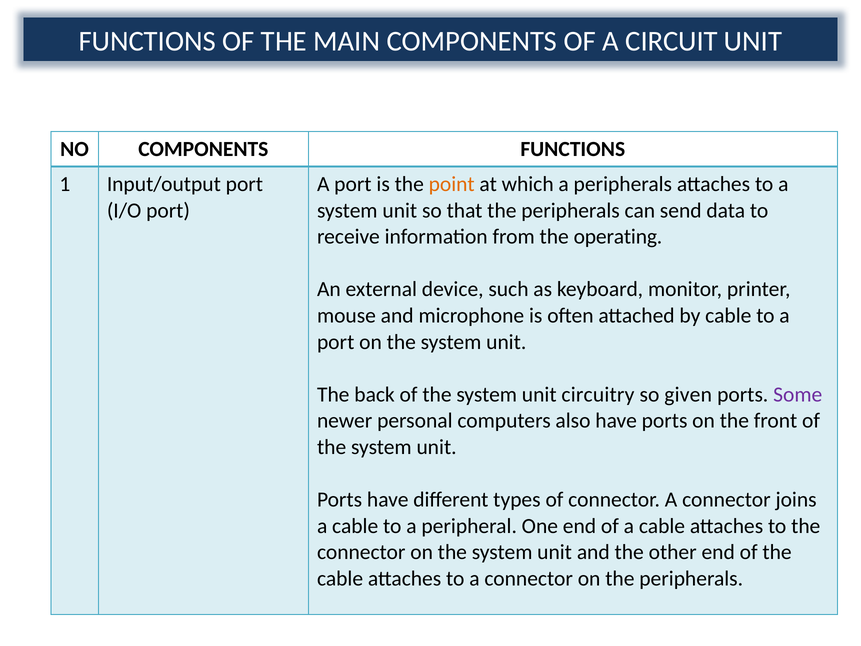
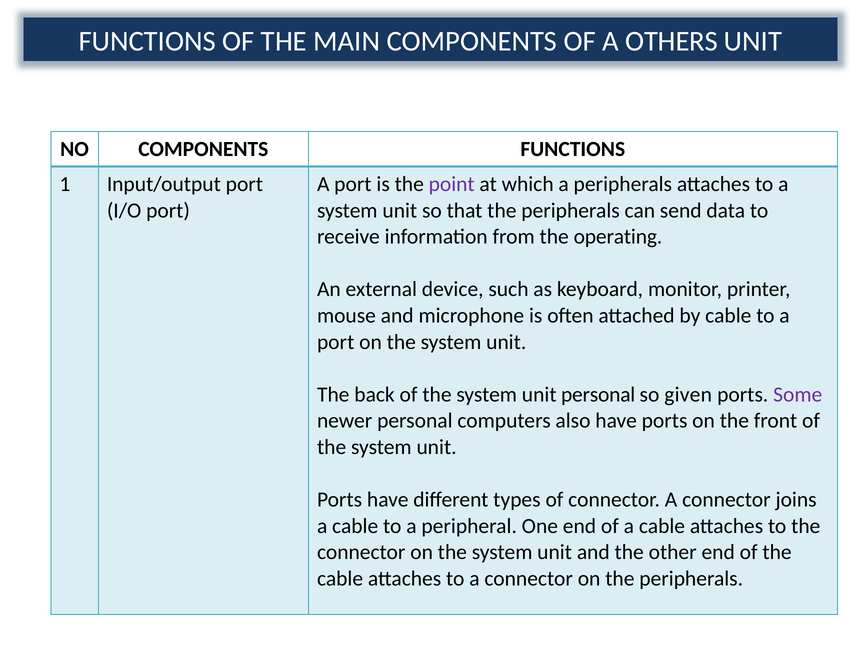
CIRCUIT: CIRCUIT -> OTHERS (672, 41)
point colour: orange -> purple (452, 184)
unit circuitry: circuitry -> personal (598, 394)
